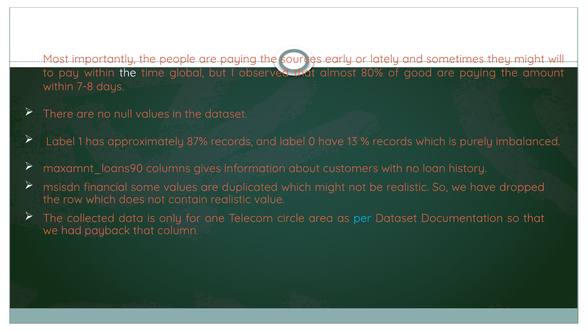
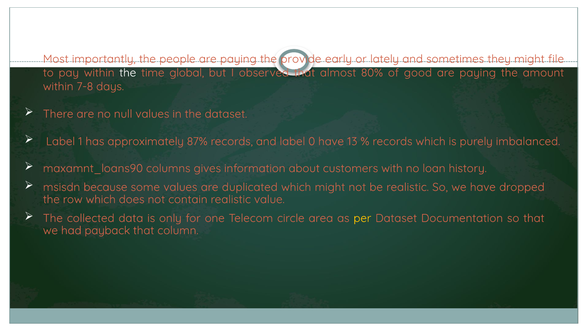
sources: sources -> provide (301, 59)
will: will -> file (556, 59)
financial: financial -> because (105, 187)
per colour: light blue -> yellow (362, 218)
